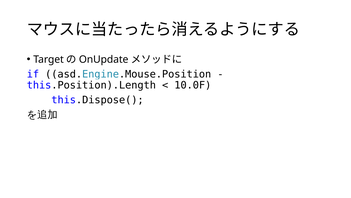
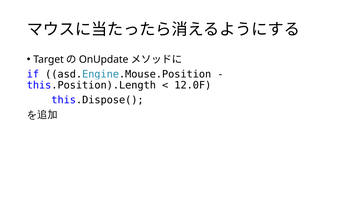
10.0F: 10.0F -> 12.0F (193, 85)
